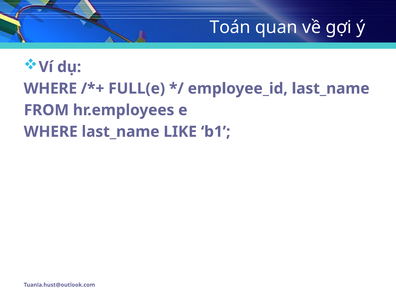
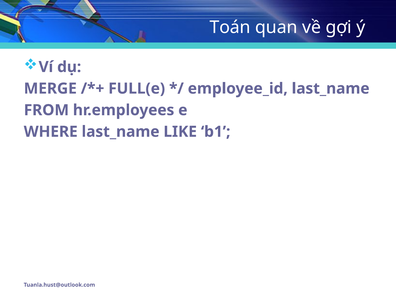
WHERE: WHERE -> MERGE (50, 89)
